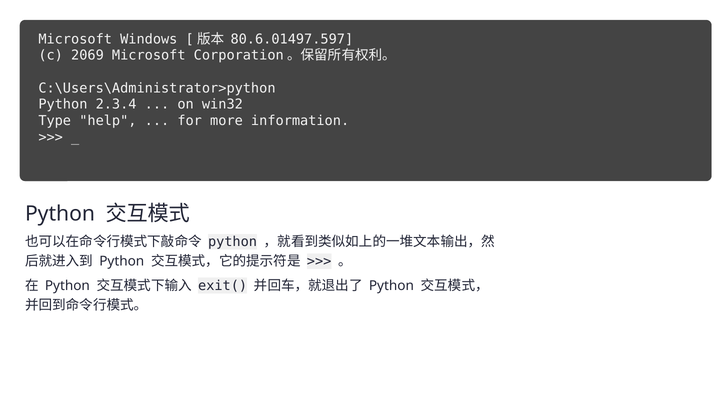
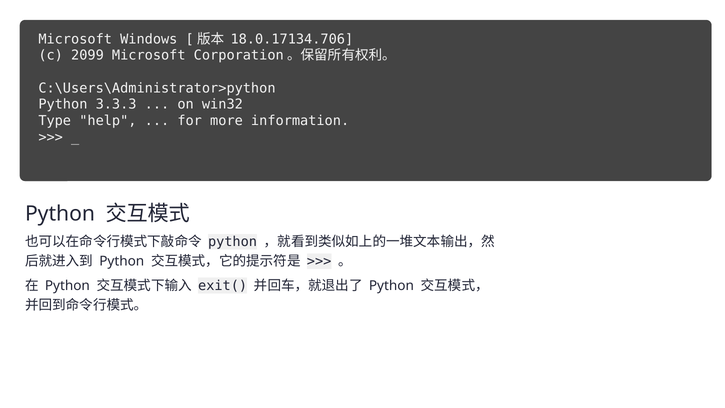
80.6.01497.597: 80.6.01497.597 -> 18.0.17134.706 (292, 39)
2069: 2069 -> 2099 (87, 55)
2.3.4: 2.3.4 -> 3.3.3 (116, 104)
